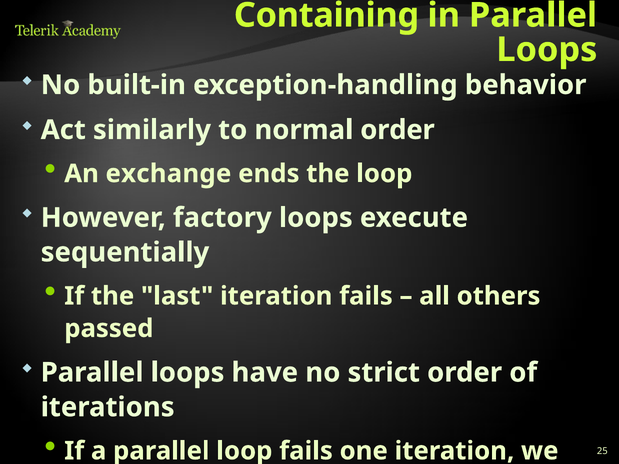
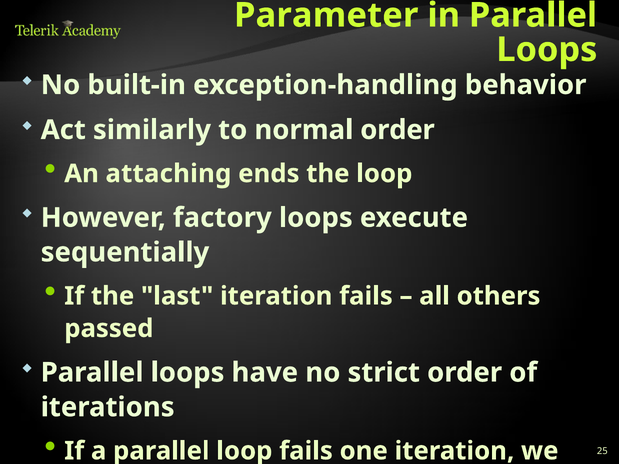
Containing: Containing -> Parameter (326, 15)
exchange: exchange -> attaching (168, 174)
